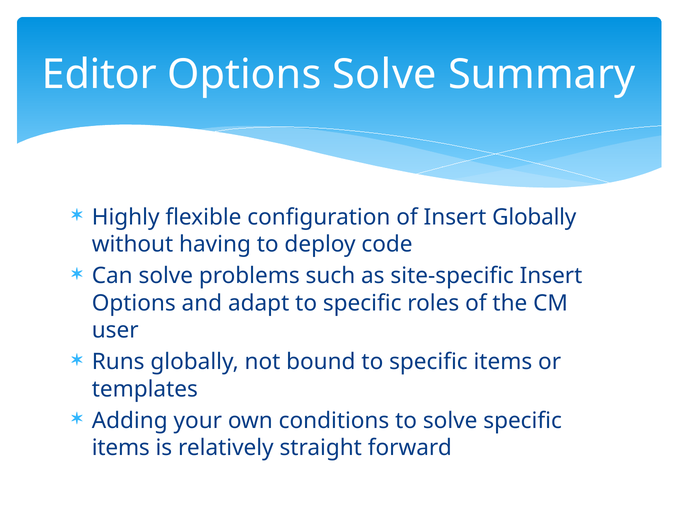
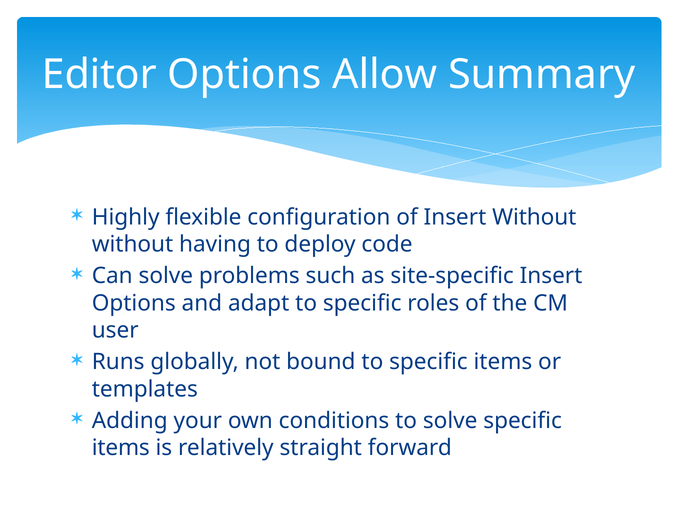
Options Solve: Solve -> Allow (385, 74)
Insert Globally: Globally -> Without (534, 217)
